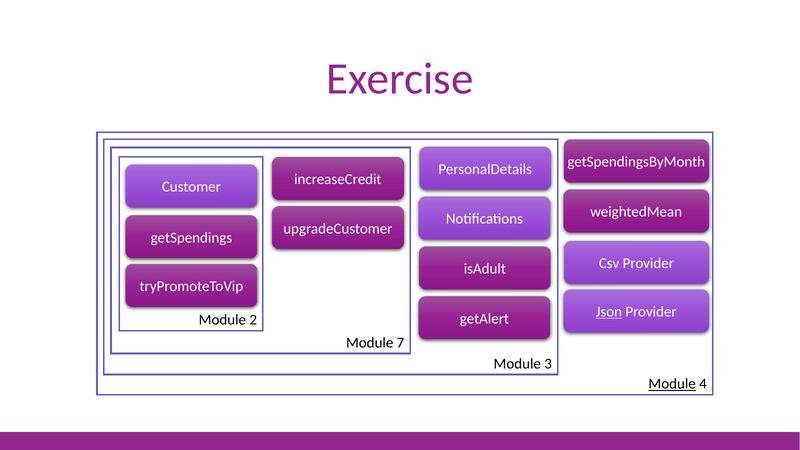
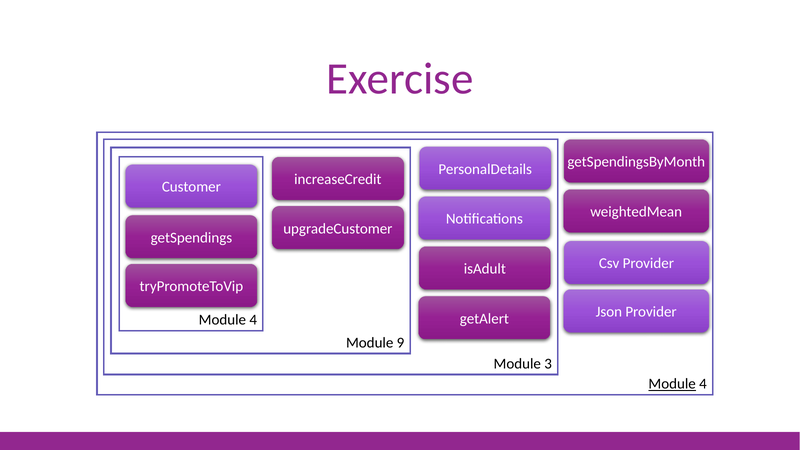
Json underline: present -> none (609, 312)
2: 2 -> 4 (253, 320)
7: 7 -> 9 (401, 343)
